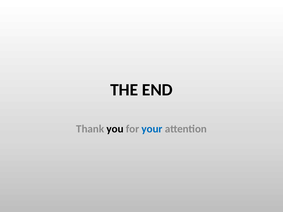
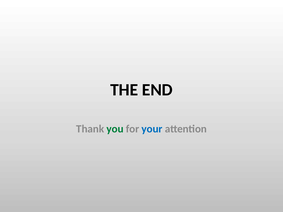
you colour: black -> green (115, 129)
